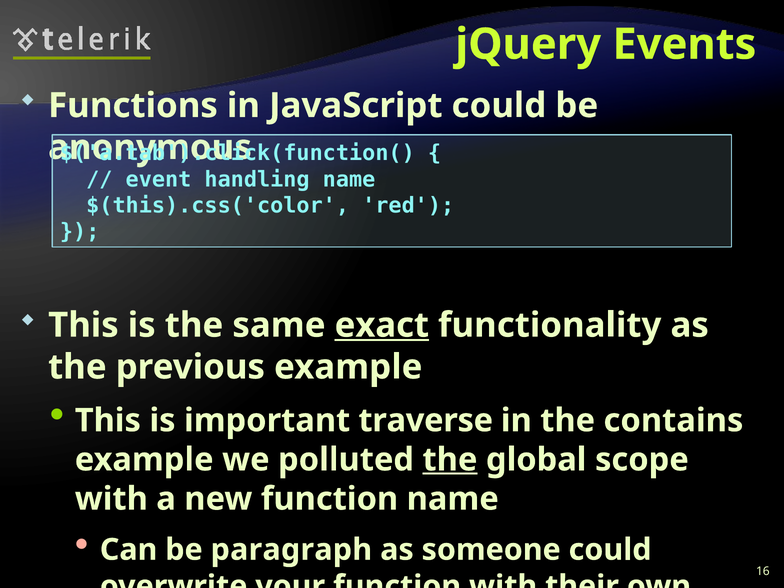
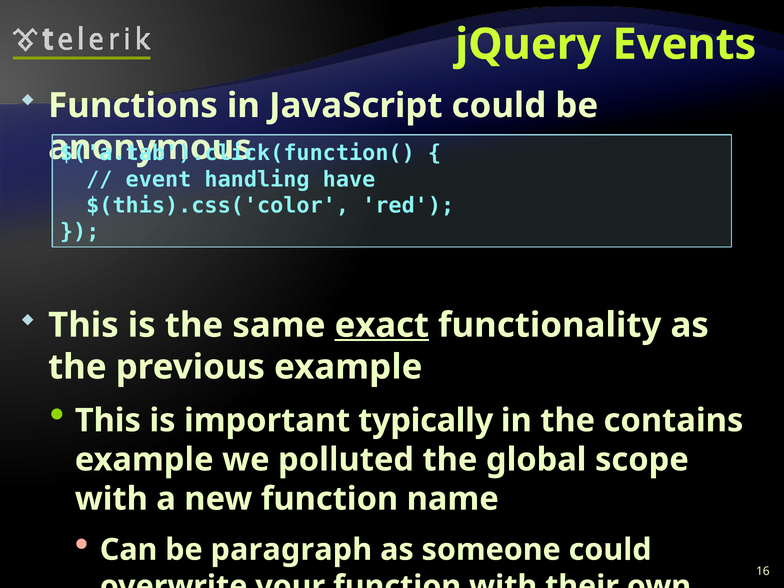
handling name: name -> have (349, 179)
traverse: traverse -> typically (426, 420)
the underline: present -> none (450, 460)
